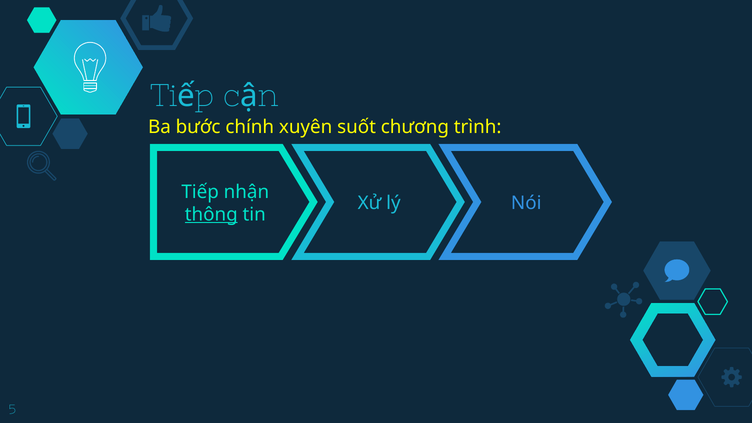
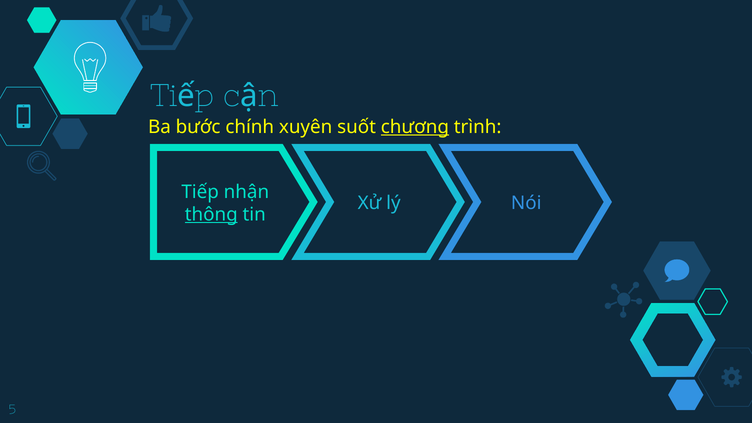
chương underline: none -> present (415, 127)
